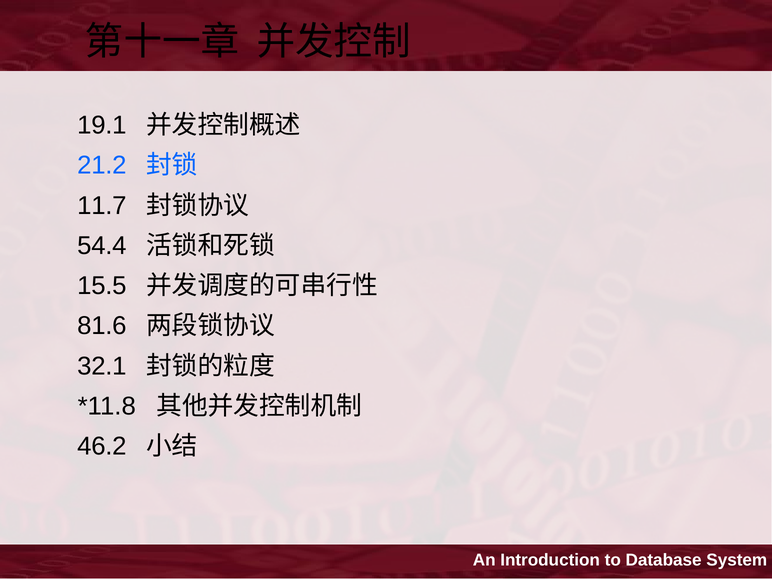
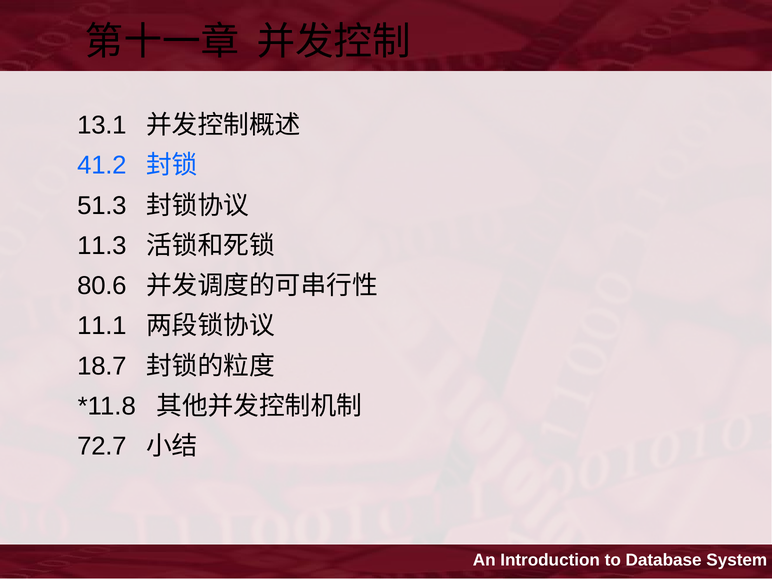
19.1: 19.1 -> 13.1 (102, 125)
21.2: 21.2 -> 41.2 (102, 165)
11.7: 11.7 -> 51.3 (102, 206)
54.4: 54.4 -> 11.3 (102, 246)
15.5: 15.5 -> 80.6 (102, 286)
81.6: 81.6 -> 11.1 (102, 326)
32.1: 32.1 -> 18.7 (102, 366)
46.2: 46.2 -> 72.7 (102, 446)
